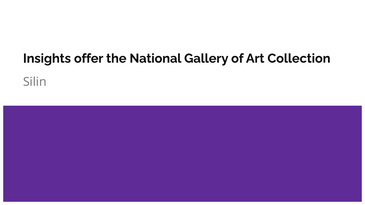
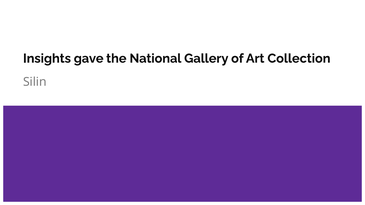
offer: offer -> gave (89, 59)
